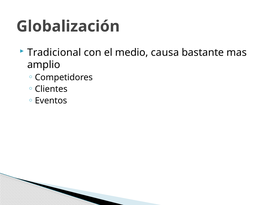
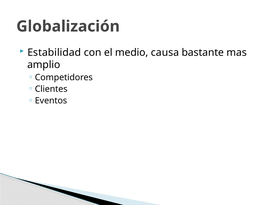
Tradicional: Tradicional -> Estabilidad (54, 52)
